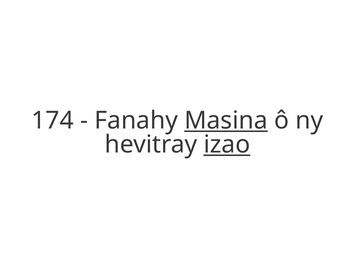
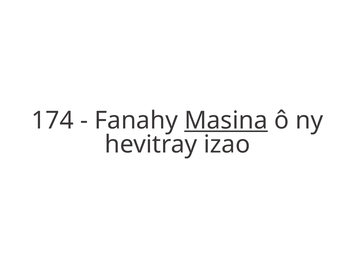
izao underline: present -> none (227, 144)
